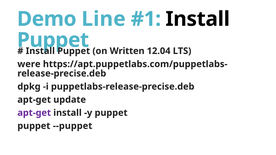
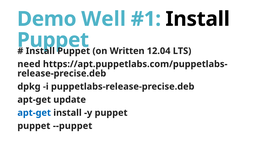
Line: Line -> Well (104, 19)
were: were -> need (29, 64)
apt-get colour: purple -> blue (34, 113)
